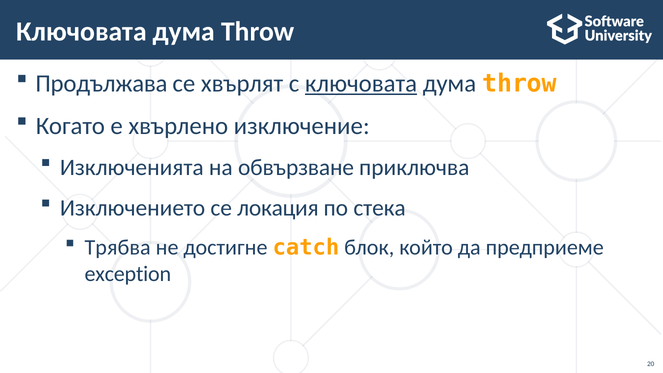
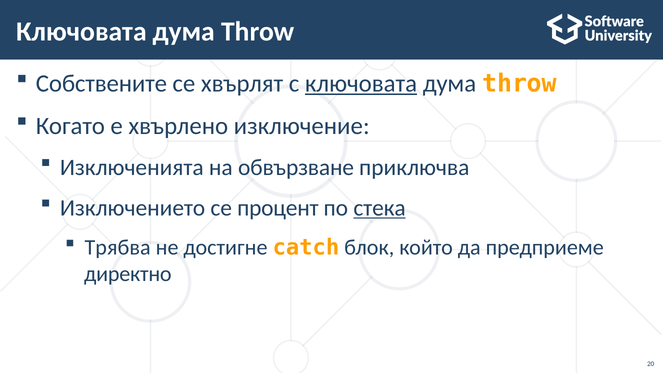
Продължава: Продължава -> Собствените (101, 84)
локация: локация -> процент (278, 208)
стека underline: none -> present (380, 208)
exception: exception -> директно (128, 274)
